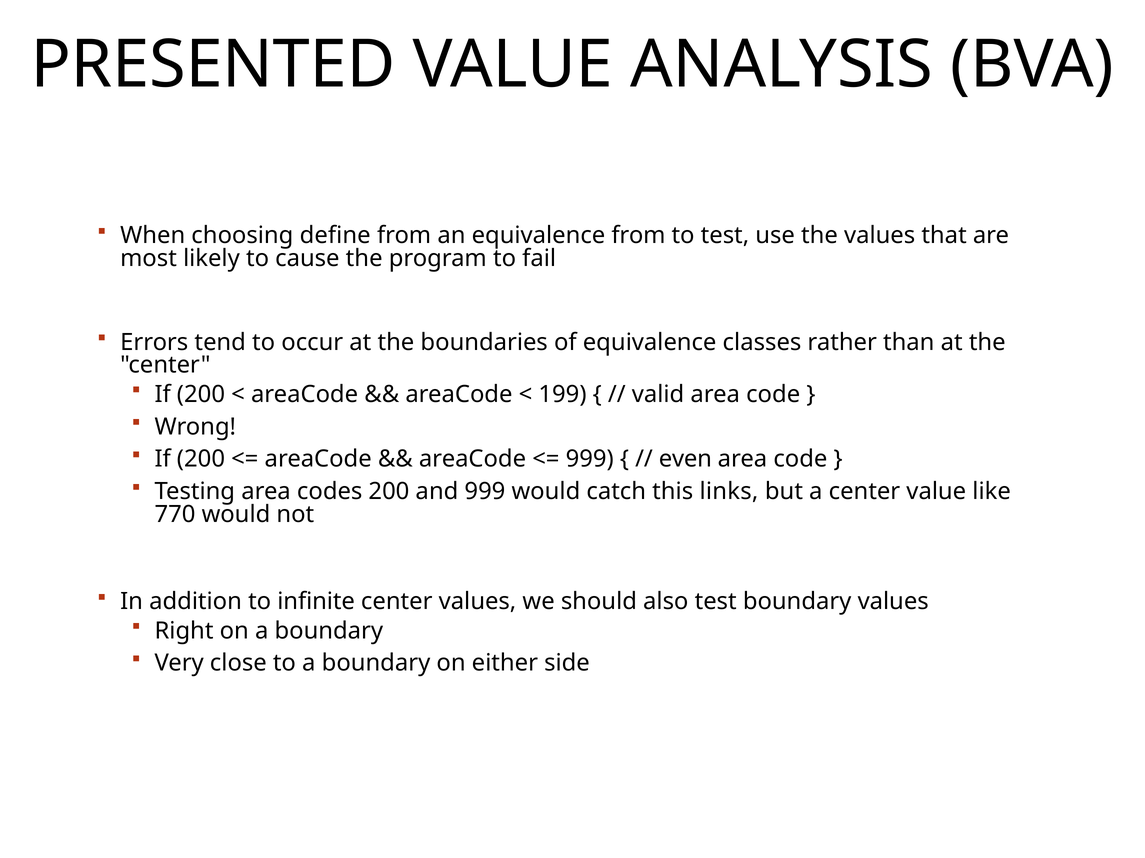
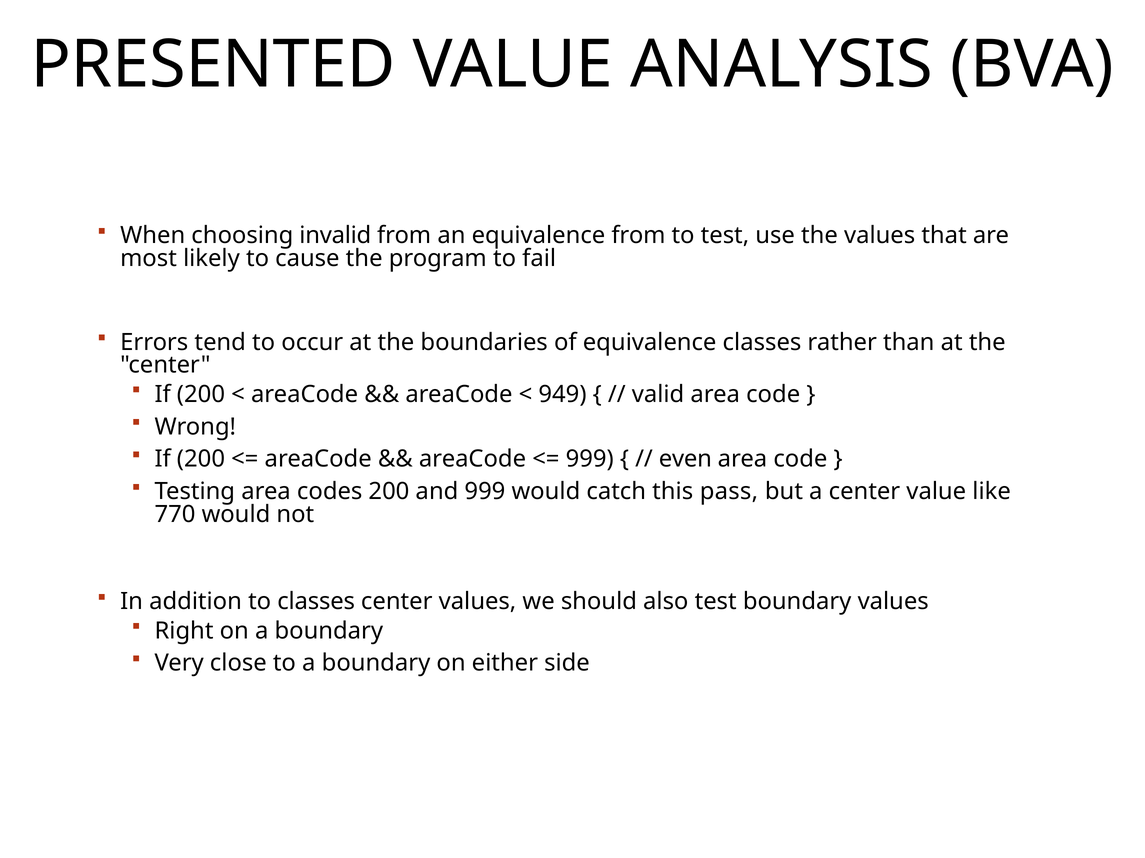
define: define -> invalid (335, 236)
199: 199 -> 949 (562, 395)
links: links -> pass (729, 492)
to infinite: infinite -> classes (316, 602)
